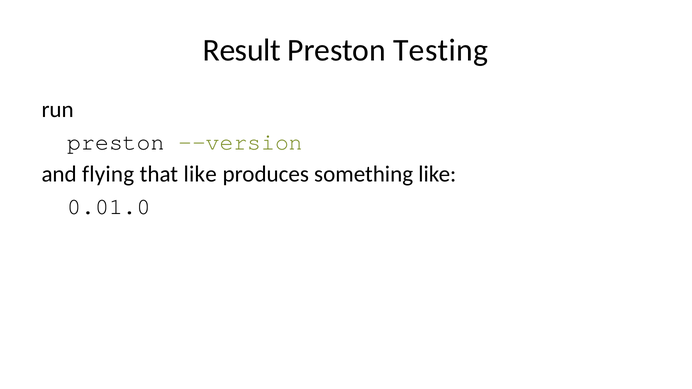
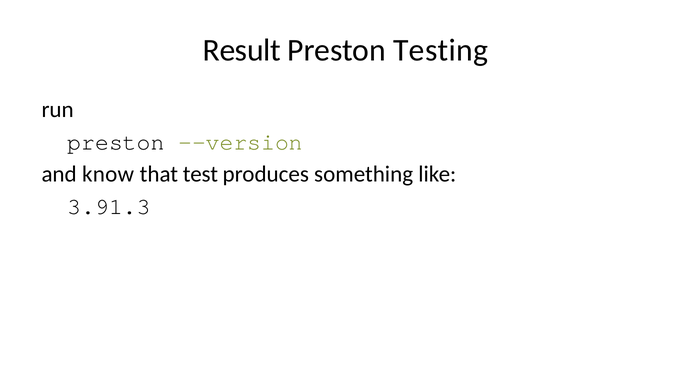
flying: flying -> know (108, 174)
that like: like -> test (200, 174)
0.01.0: 0.01.0 -> 3.91.3 (109, 207)
